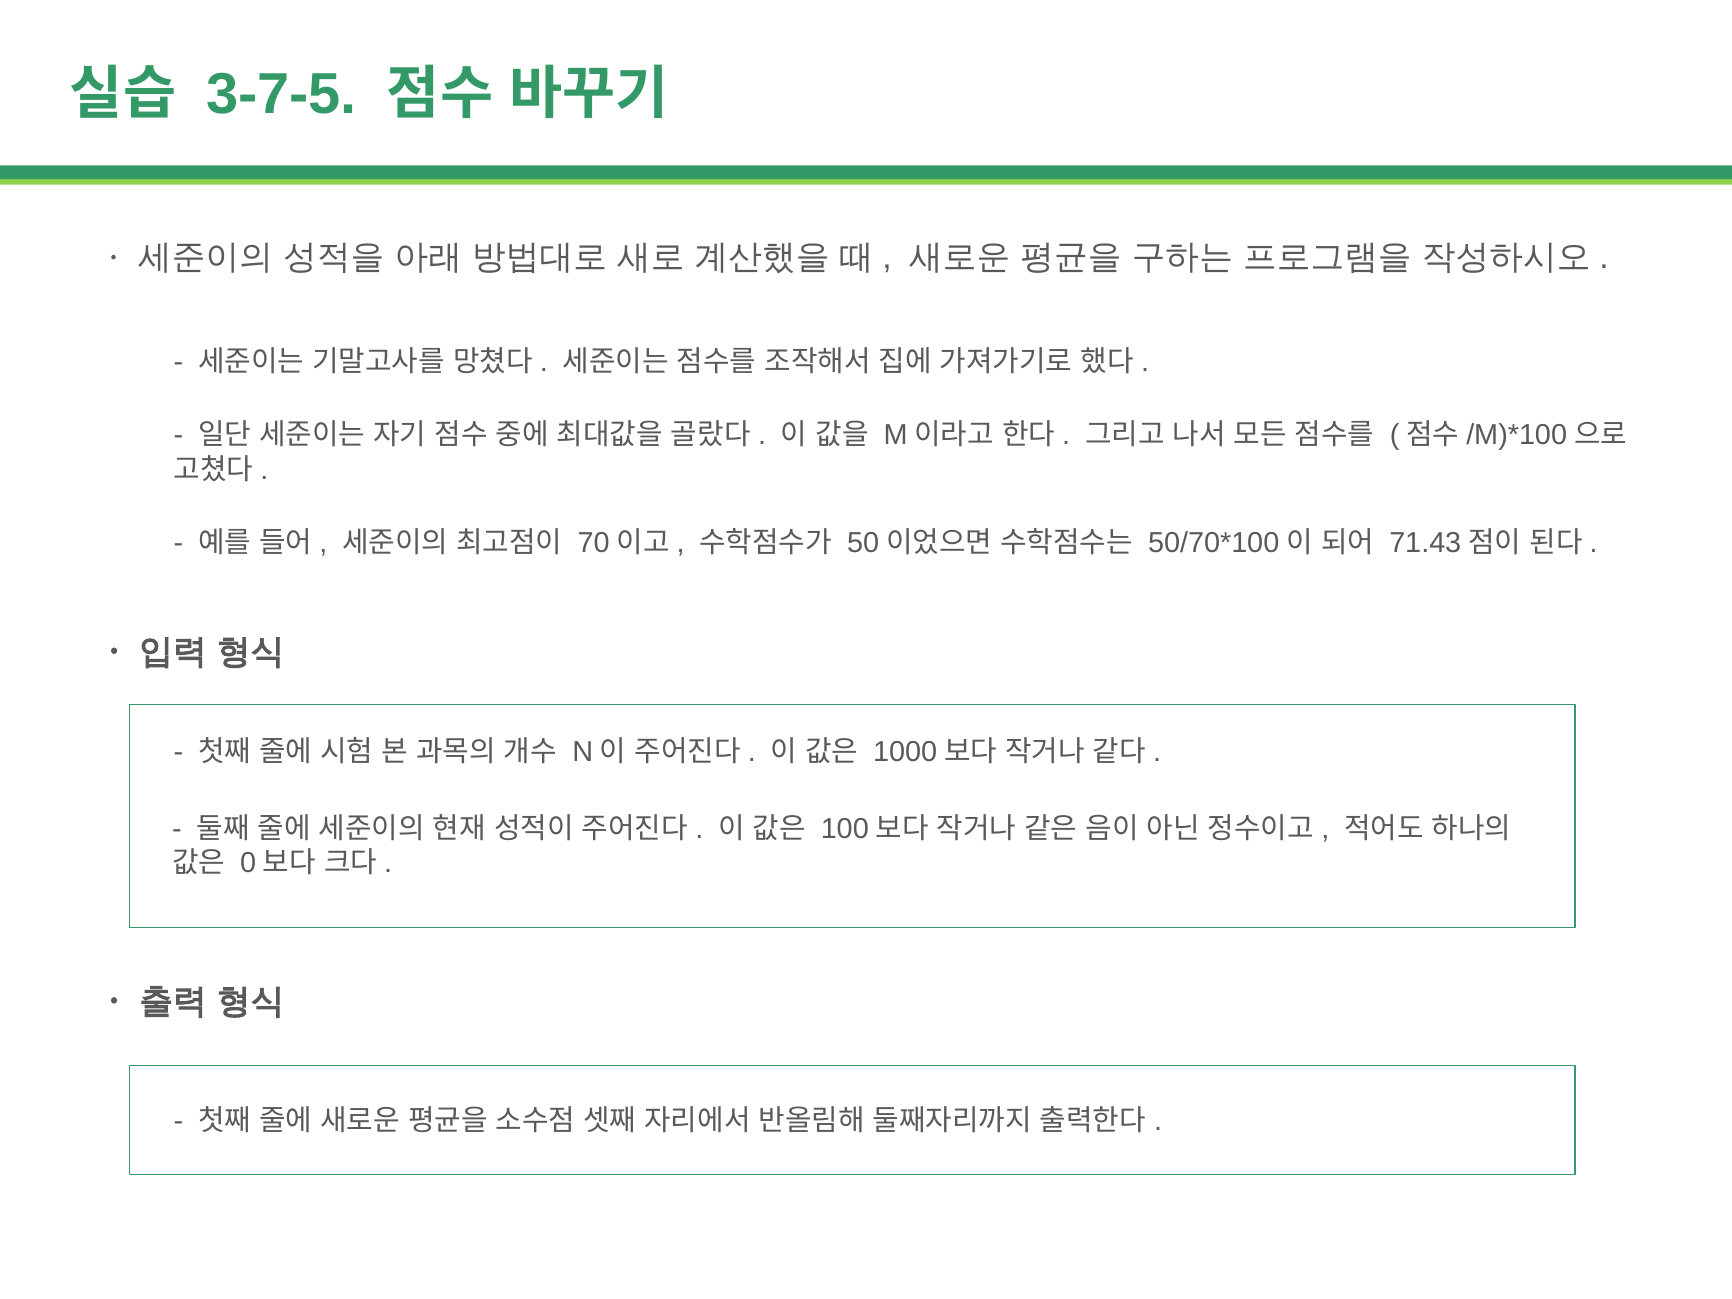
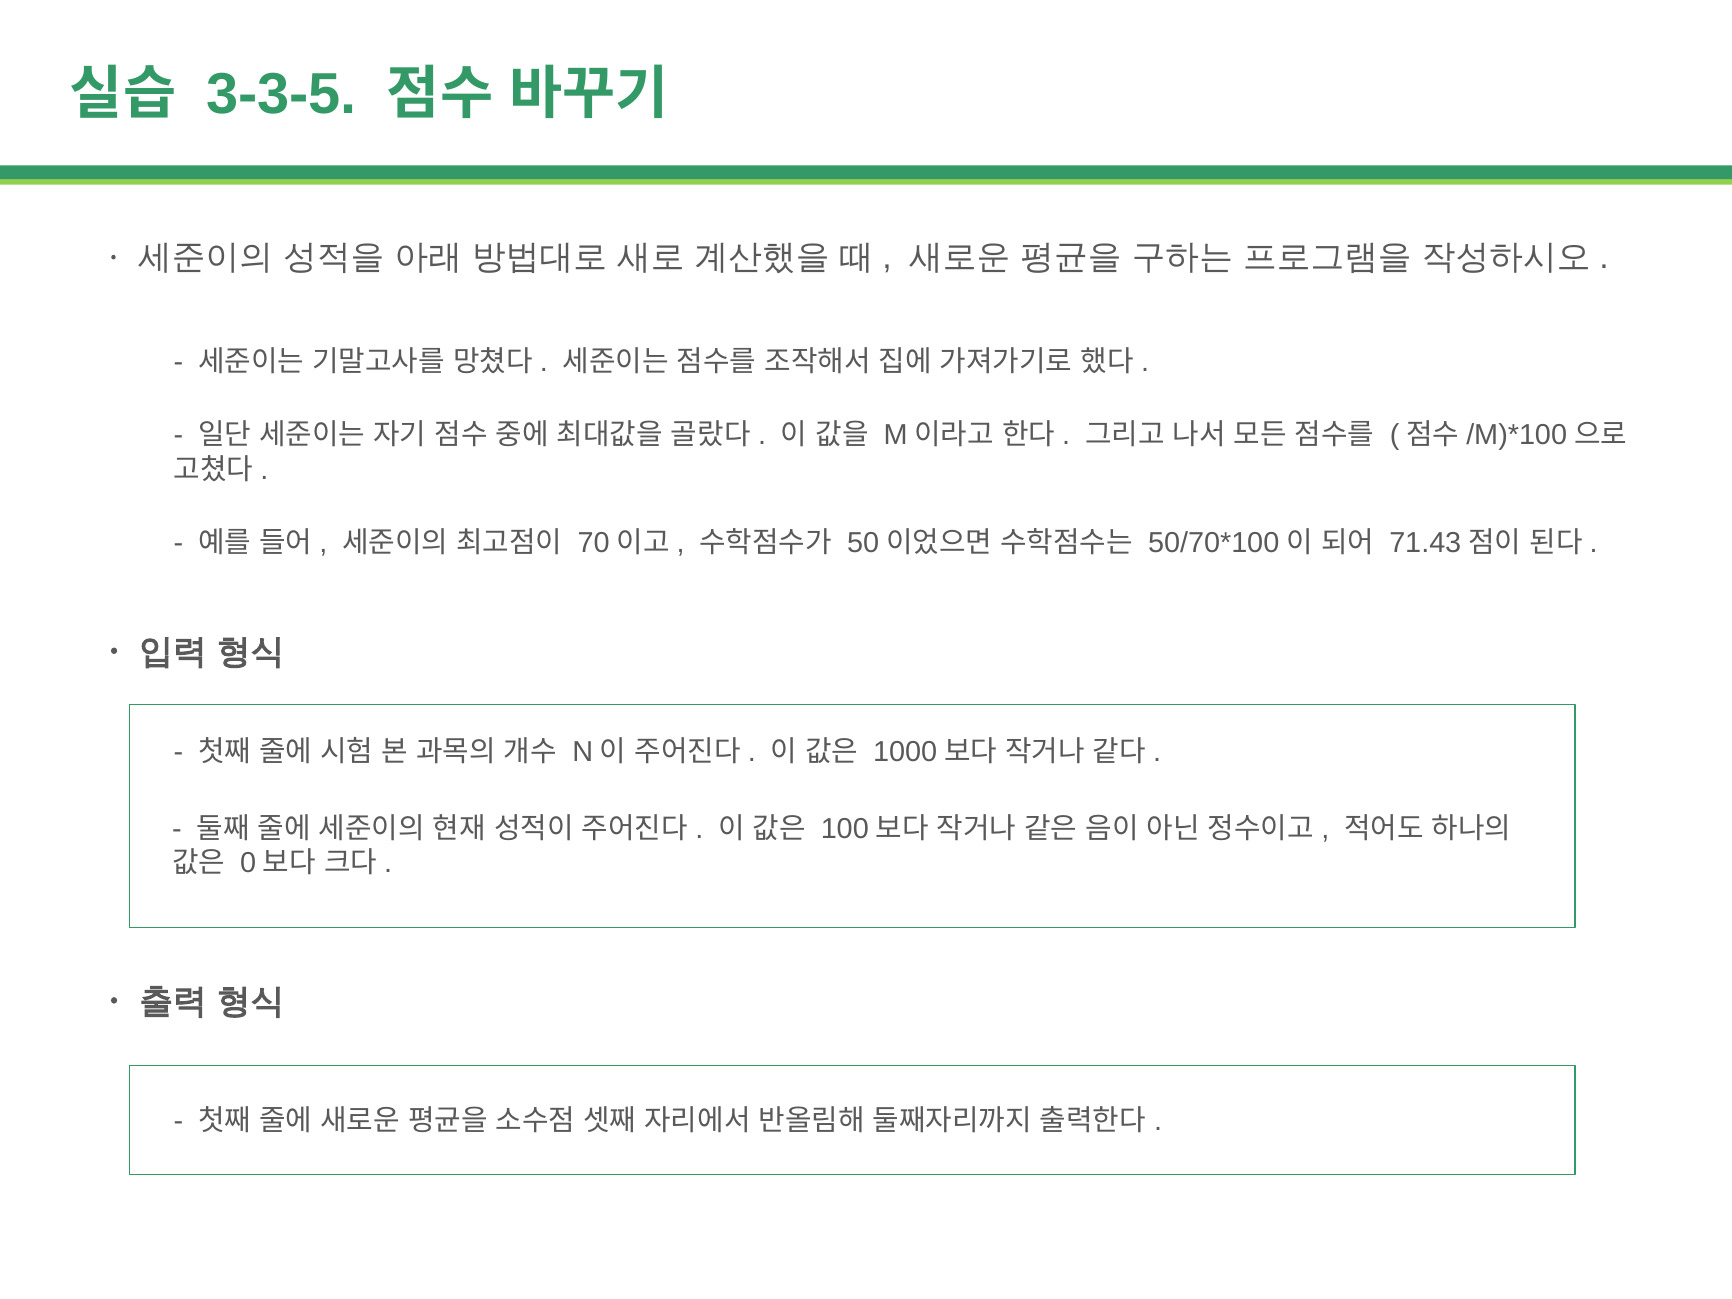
3-7-5: 3-7-5 -> 3-3-5 (282, 95)
